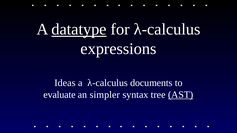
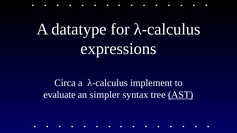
datatype underline: present -> none (79, 29)
Ideas: Ideas -> Circa (65, 83)
documents: documents -> implement (151, 83)
